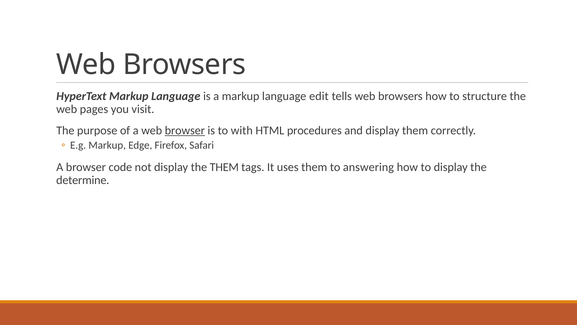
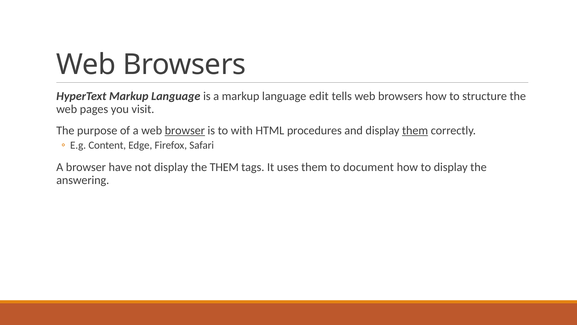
them underline: none -> present (415, 130)
E.g Markup: Markup -> Content (107, 145)
code: code -> have (120, 167)
answering: answering -> document (368, 167)
determine: determine -> answering (83, 180)
